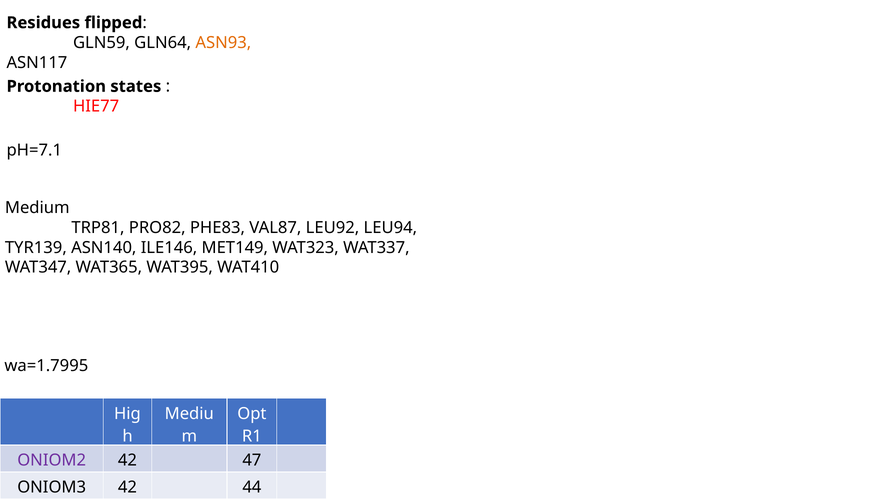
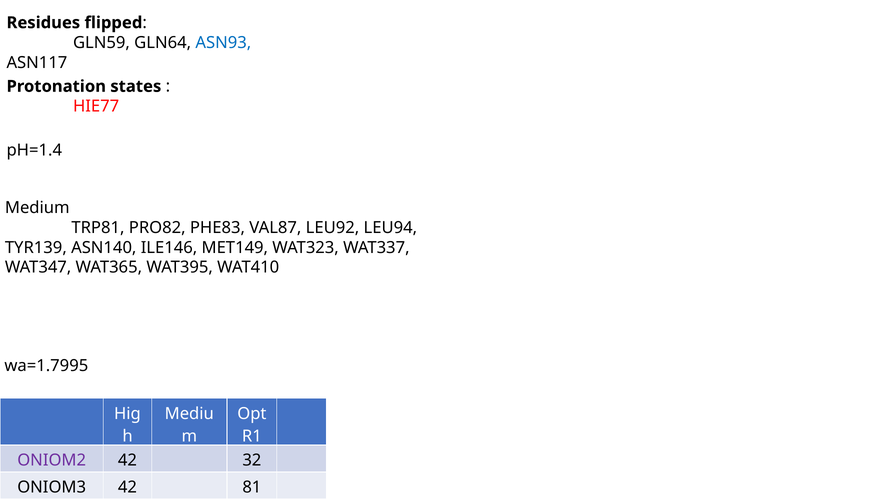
ASN93 colour: orange -> blue (223, 43)
pH=7.1: pH=7.1 -> pH=1.4 (34, 150)
47: 47 -> 32 (252, 460)
44: 44 -> 81 (252, 487)
